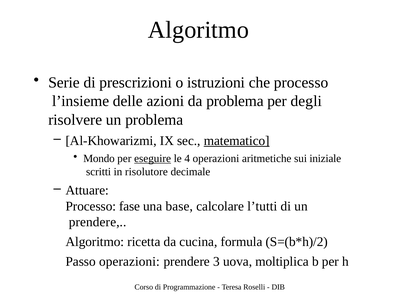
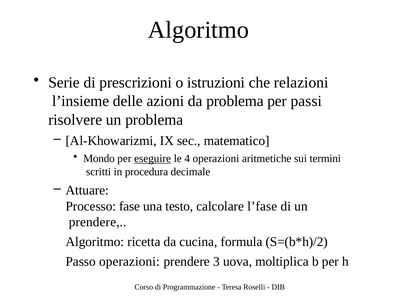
che processo: processo -> relazioni (301, 83)
degli: degli -> passi (306, 101)
matematico underline: present -> none (237, 141)
iniziale: iniziale -> termini (325, 158)
risolutore: risolutore -> procedura (146, 172)
base: base -> testo (179, 206)
l’tutti: l’tutti -> l’fase (262, 206)
